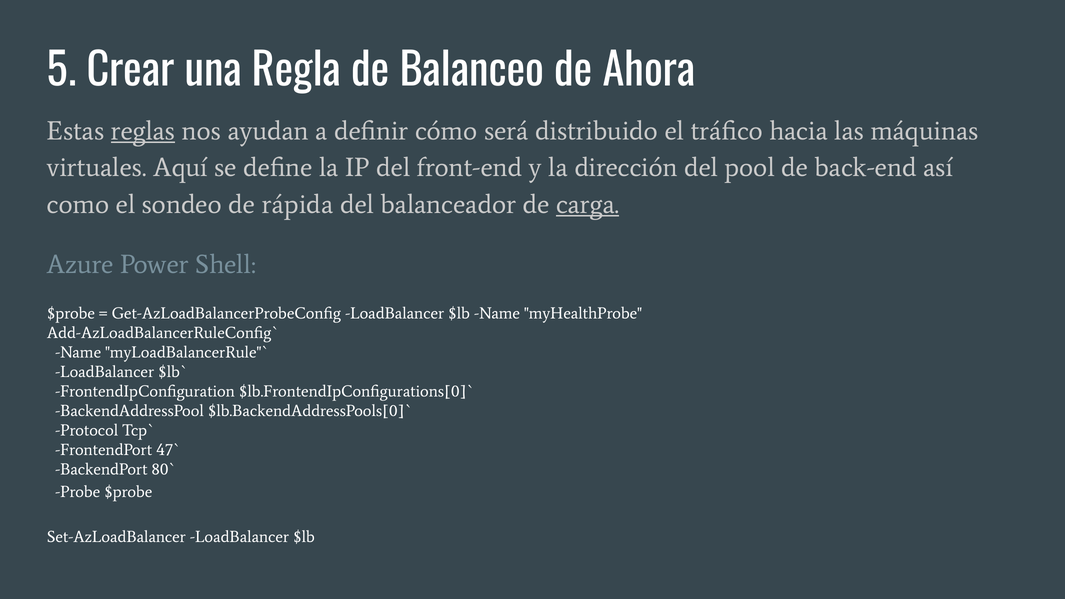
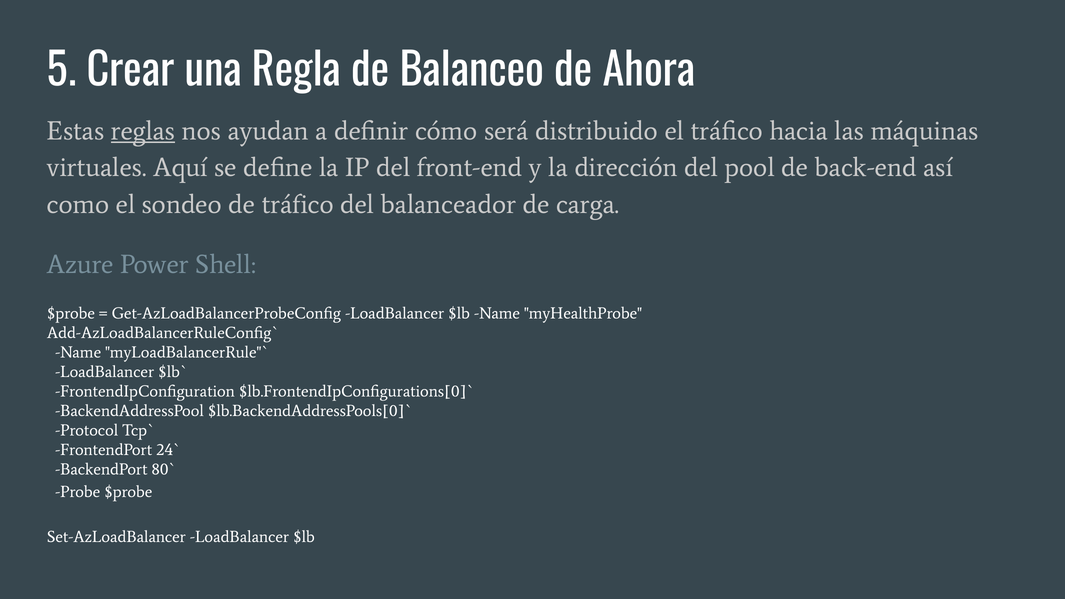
de rápida: rápida -> tráfico (298, 204)
carga underline: present -> none (588, 204)
47: 47 -> 24 (165, 450)
